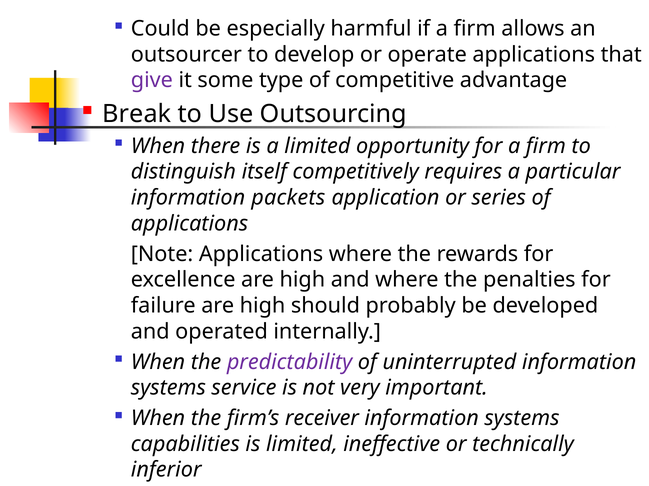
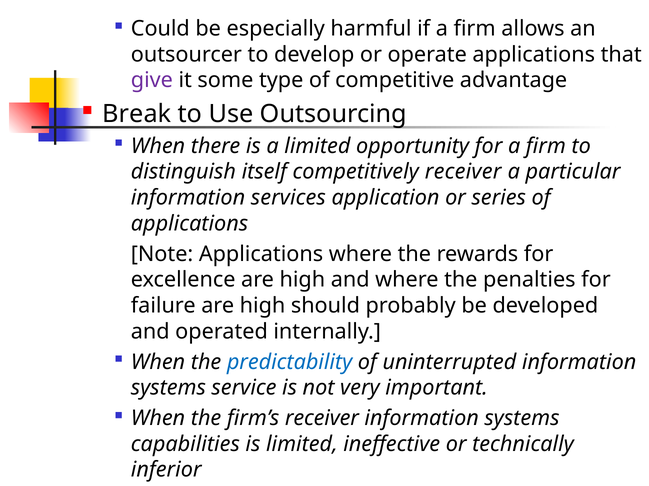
competitively requires: requires -> receiver (463, 172)
packets: packets -> services (288, 198)
predictability colour: purple -> blue (290, 362)
